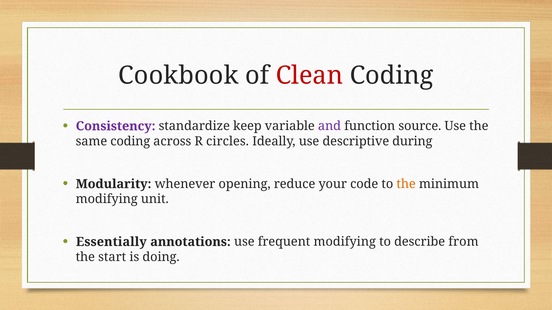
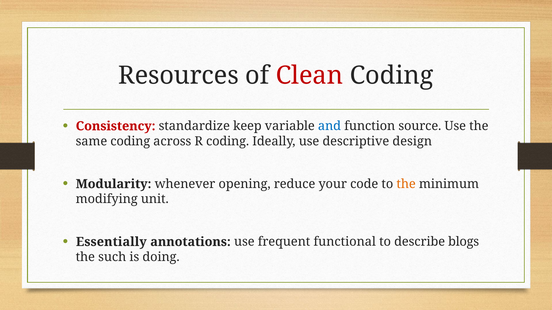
Cookbook: Cookbook -> Resources (178, 76)
Consistency colour: purple -> red (116, 126)
and colour: purple -> blue (329, 126)
R circles: circles -> coding (228, 141)
during: during -> design (412, 141)
frequent modifying: modifying -> functional (345, 242)
from: from -> blogs (464, 242)
start: start -> such (112, 257)
